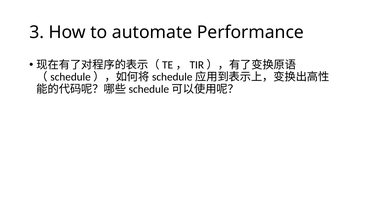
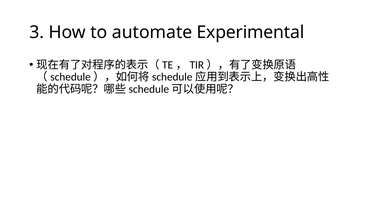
Performance: Performance -> Experimental (250, 32)
